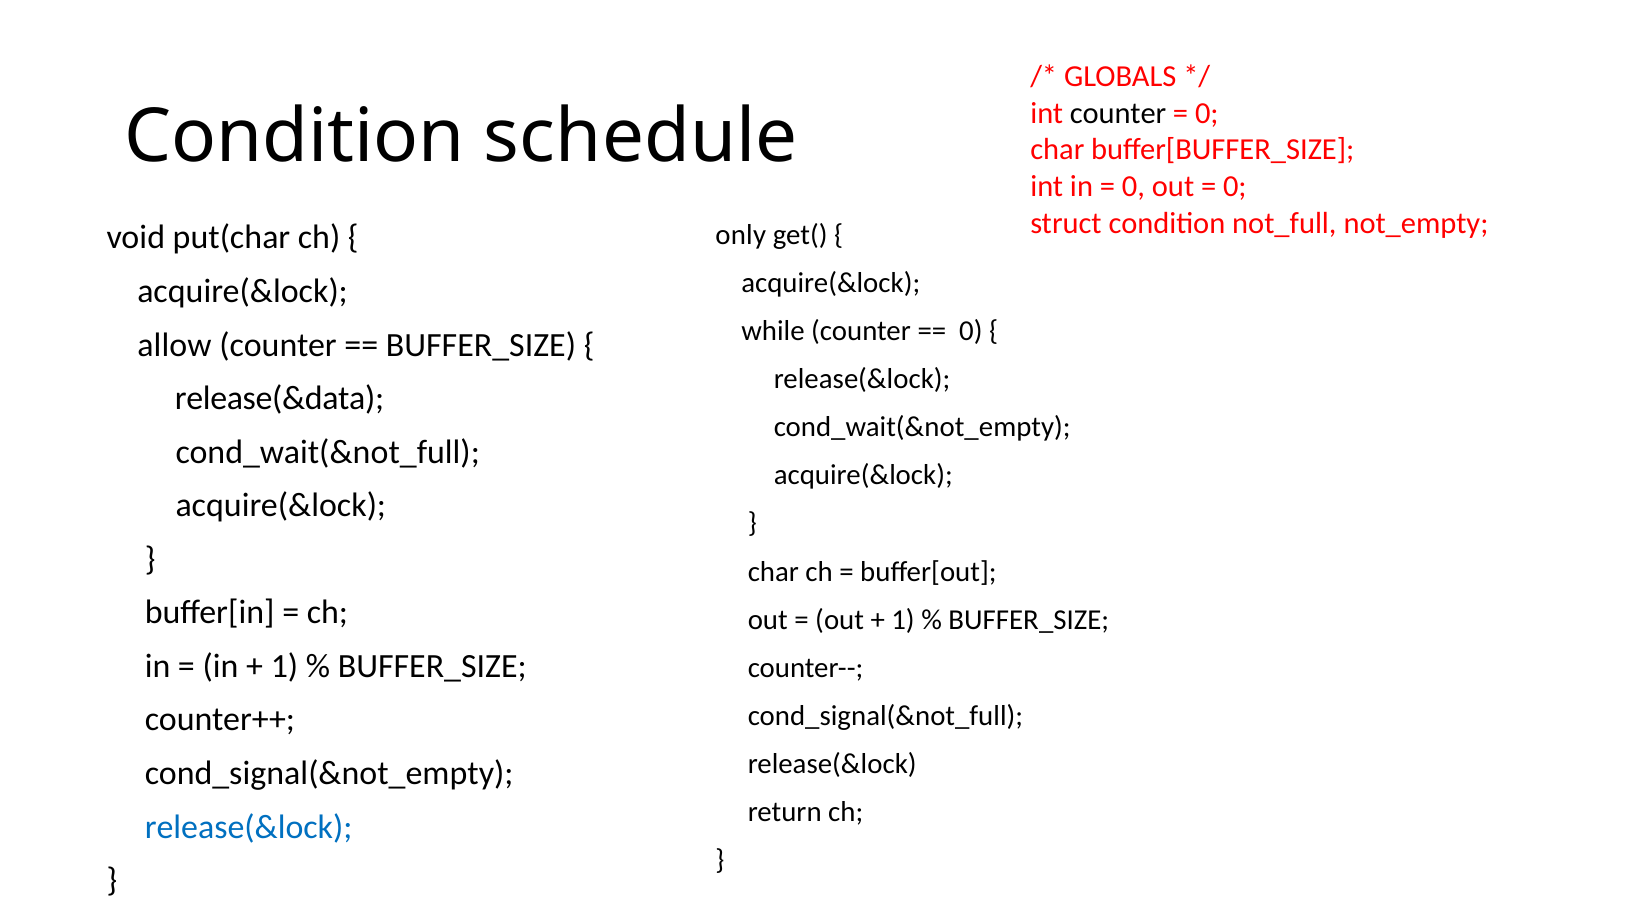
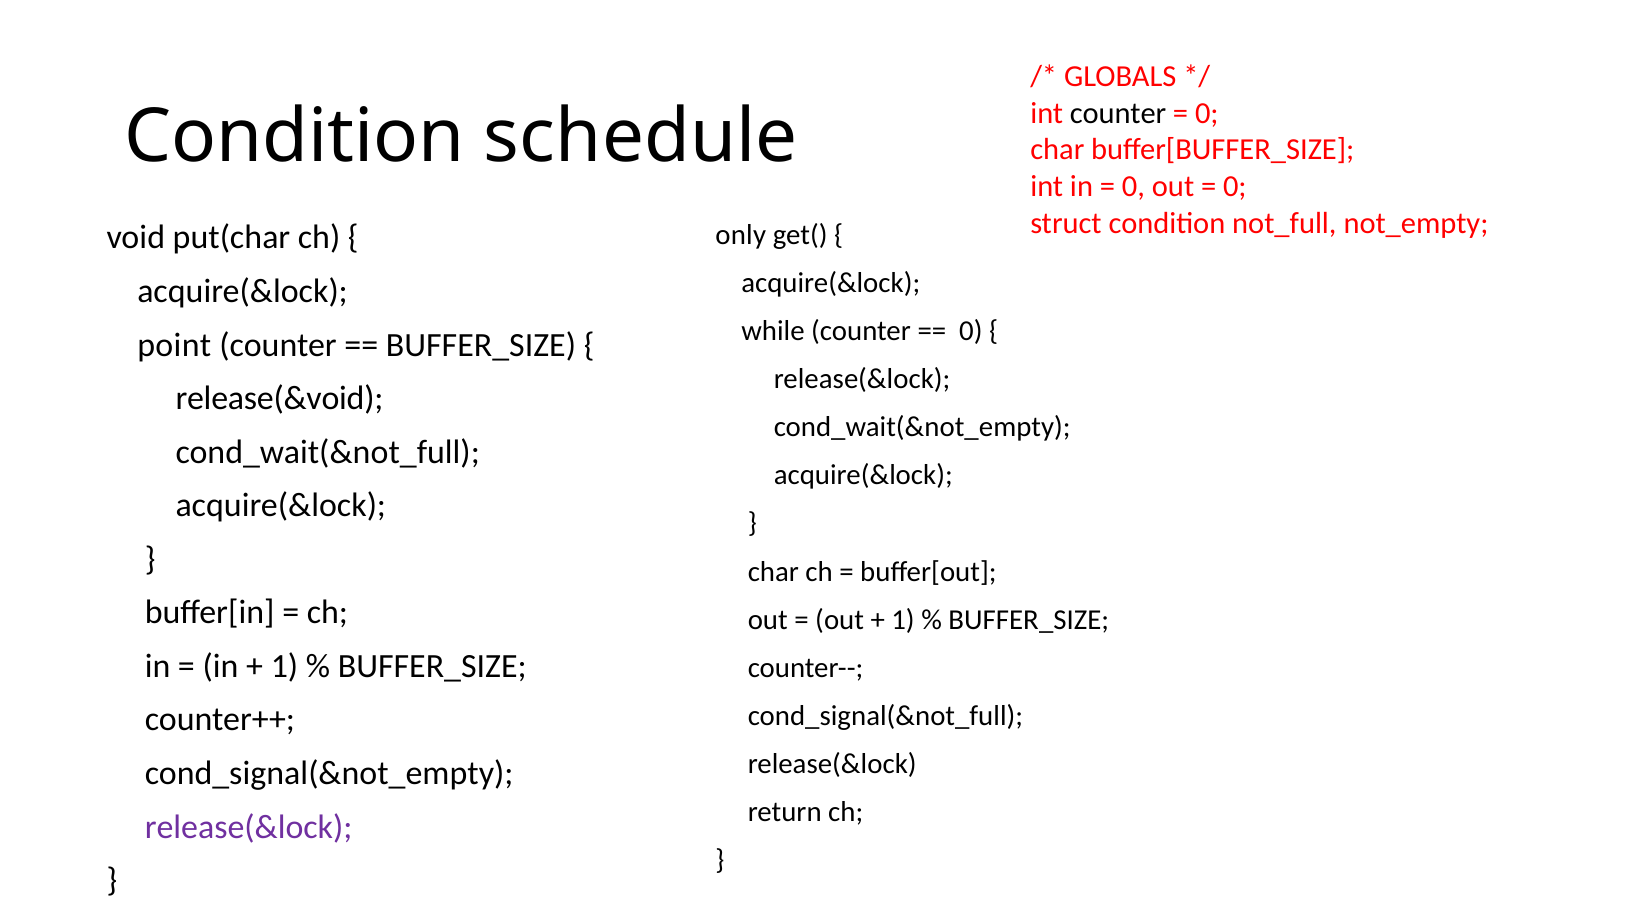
allow: allow -> point (174, 345)
release(&data: release(&data -> release(&void (279, 398)
release(&lock colour: blue -> purple (249, 827)
